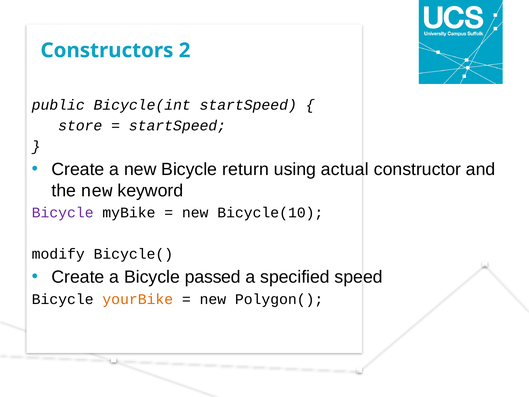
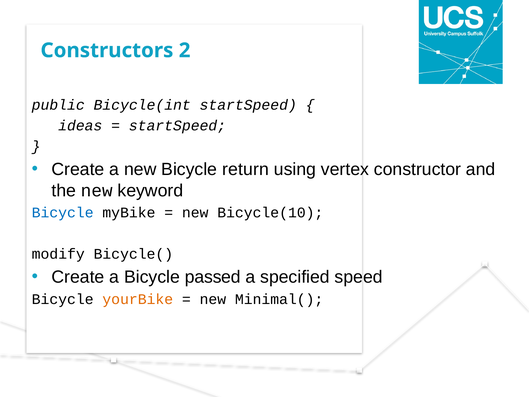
store: store -> ideas (80, 126)
actual: actual -> vertex (345, 169)
Bicycle colour: purple -> blue (63, 213)
Polygon(: Polygon( -> Minimal( (279, 299)
